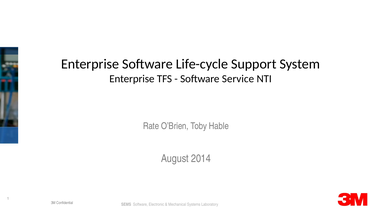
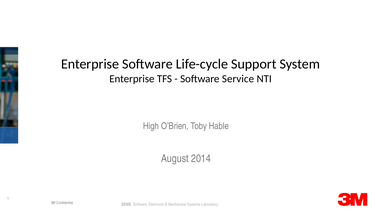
Rate: Rate -> High (151, 126)
